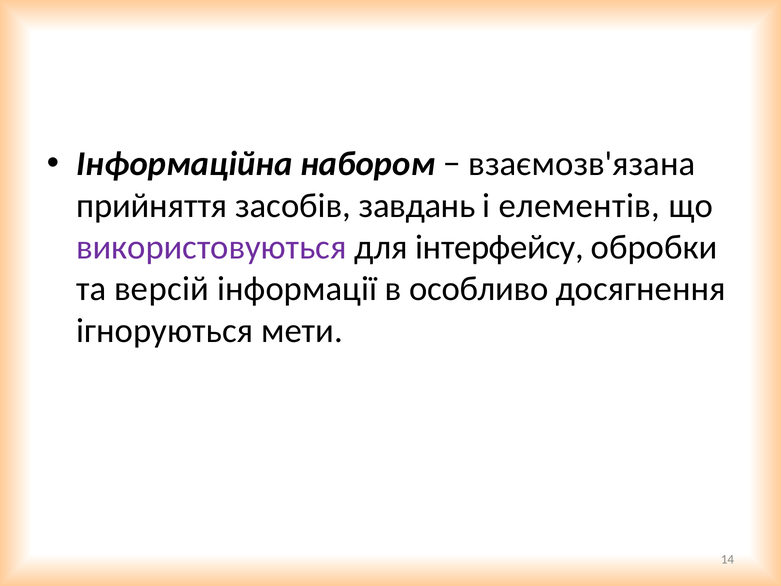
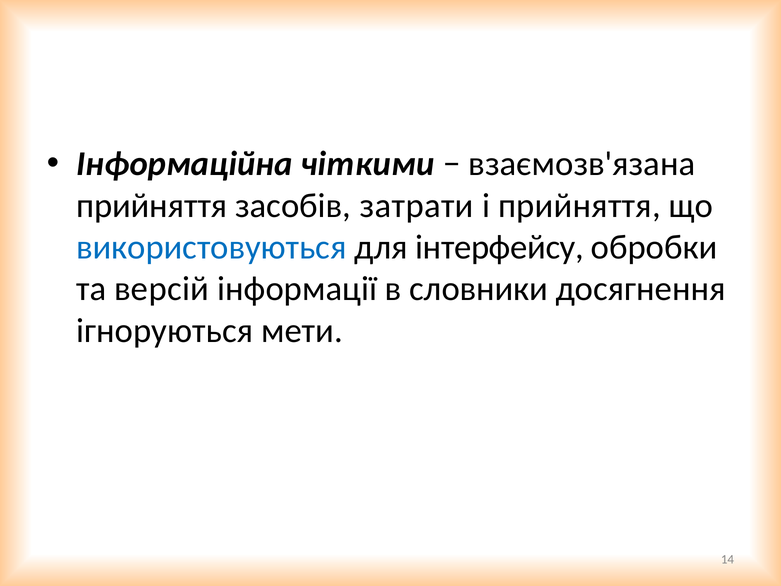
набором: набором -> чіткими (368, 164)
завдань: завдань -> затрати (417, 206)
і елементів: елементів -> прийняття (579, 206)
використовуються colour: purple -> blue (211, 247)
особливо: особливо -> словники (479, 289)
